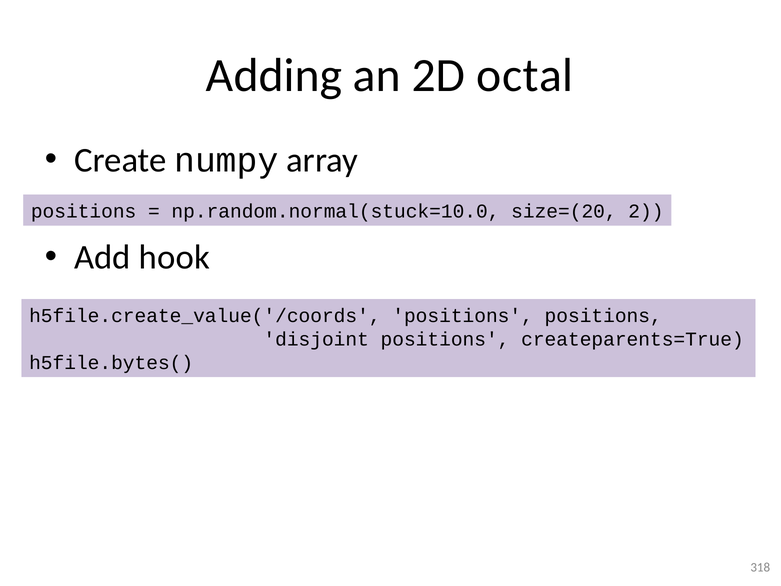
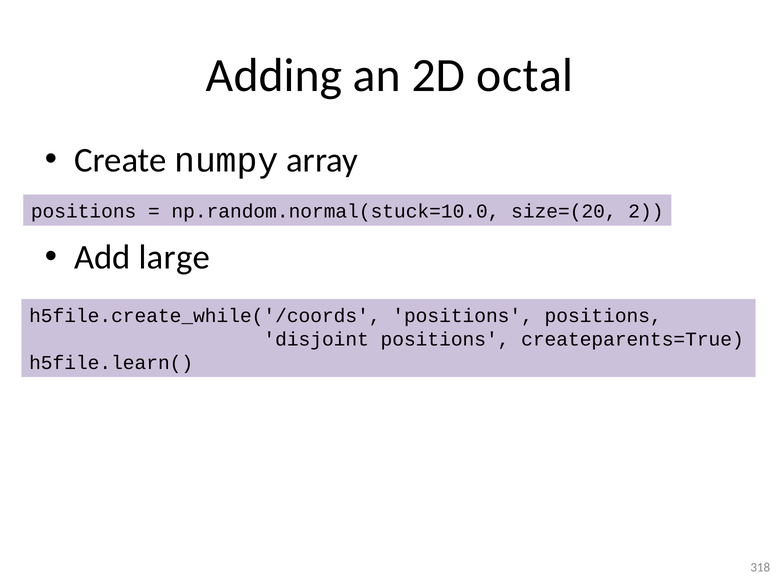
hook: hook -> large (174, 257)
h5file.create_value('/coords: h5file.create_value('/coords -> h5file.create_while('/coords (205, 316)
h5file.bytes(: h5file.bytes( -> h5file.learn( (111, 363)
